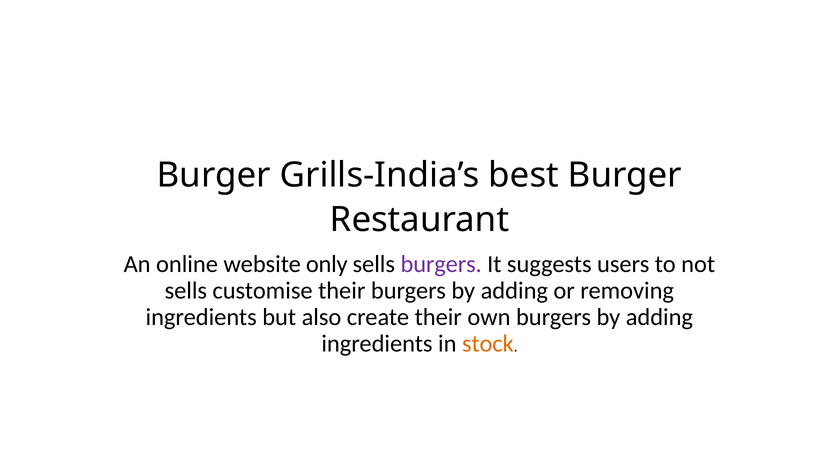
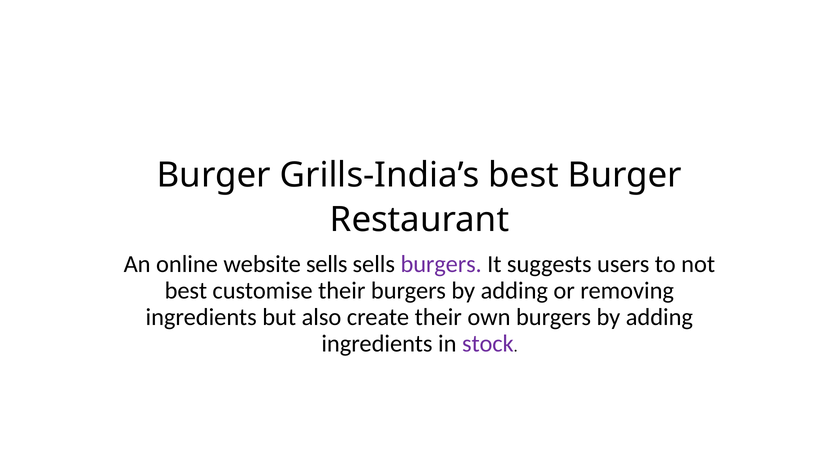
website only: only -> sells (327, 264)
sells: sells -> best (186, 291)
stock colour: orange -> purple (488, 343)
